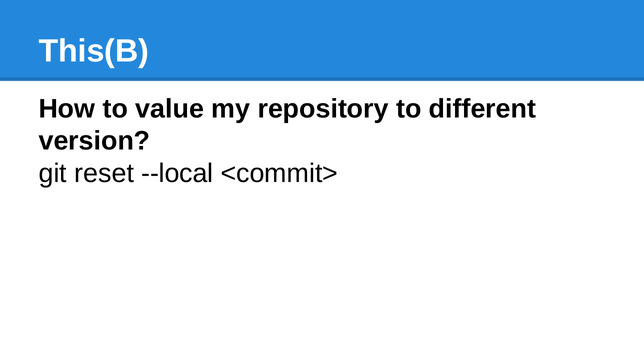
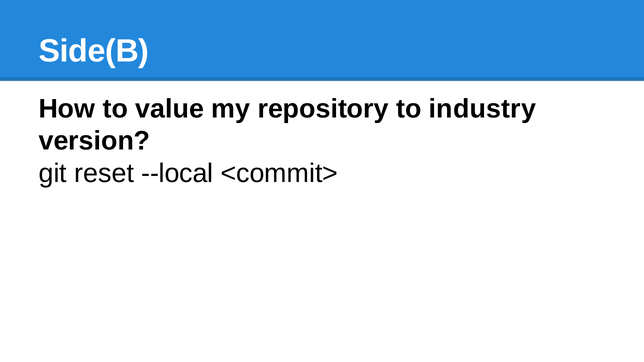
This(B: This(B -> Side(B (94, 51)
different: different -> industry (482, 109)
